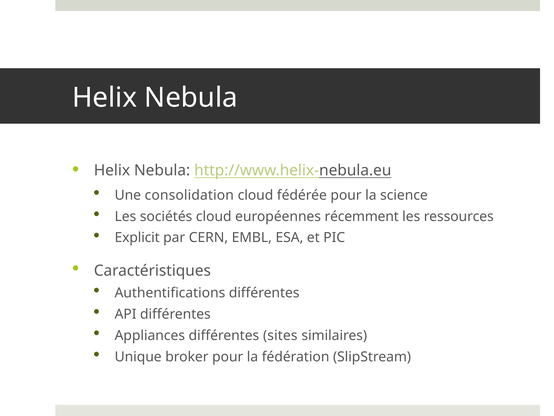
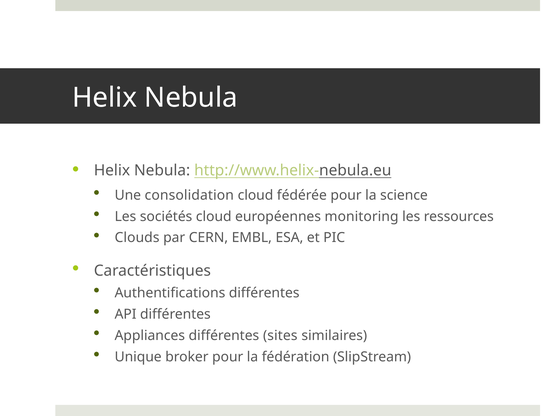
récemment: récemment -> monitoring (362, 216)
Explicit: Explicit -> Clouds (137, 237)
